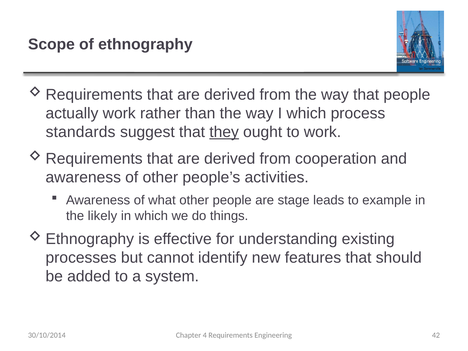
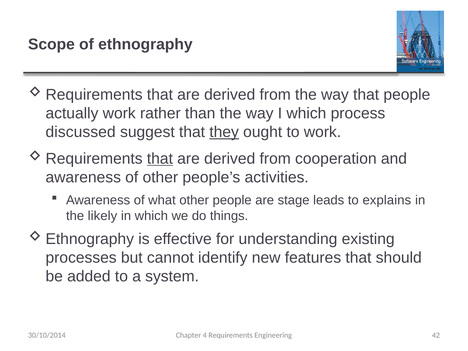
standards: standards -> discussed (81, 132)
that underline: none -> present (160, 159)
example: example -> explains (387, 200)
